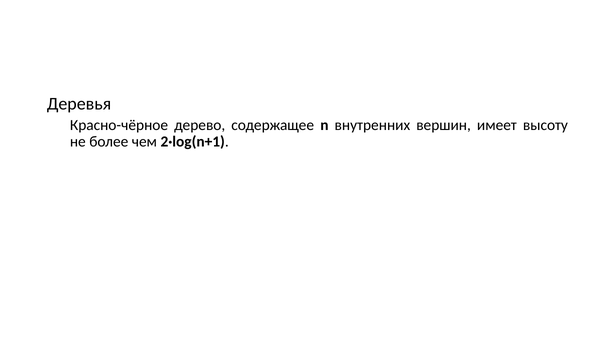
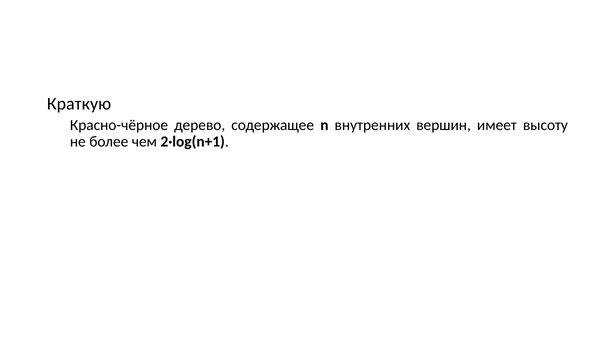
Деревья: Деревья -> Краткую (79, 104)
